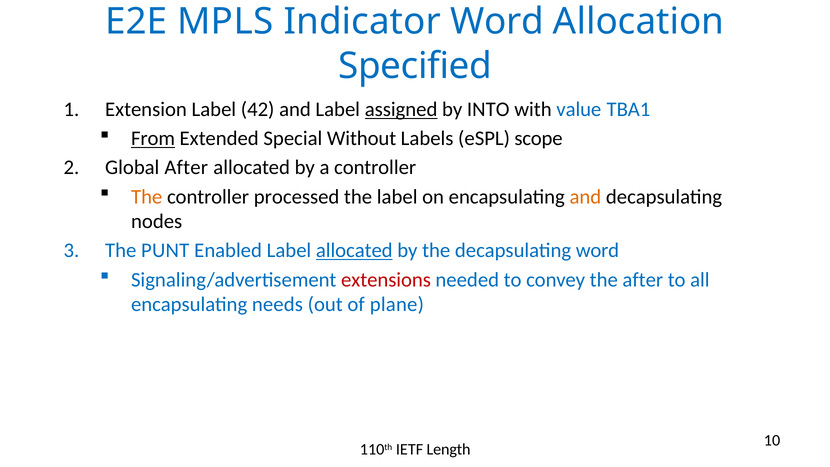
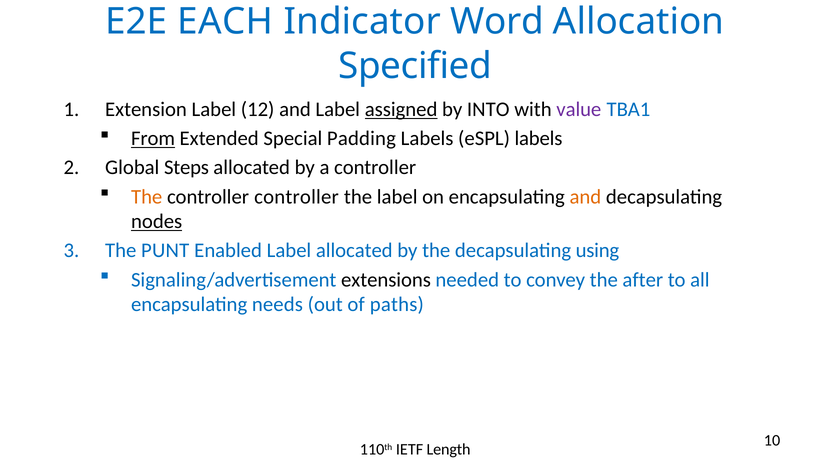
MPLS: MPLS -> EACH (225, 22)
42: 42 -> 12 (258, 109)
value colour: blue -> purple (579, 109)
Without: Without -> Padding (361, 139)
eSPL scope: scope -> labels (538, 139)
Global After: After -> Steps (186, 168)
controller processed: processed -> controller (296, 197)
nodes underline: none -> present (157, 222)
allocated underline: present -> none (354, 251)
decapsulating word: word -> using (597, 251)
extensions colour: red -> black (386, 280)
plane: plane -> paths (397, 305)
